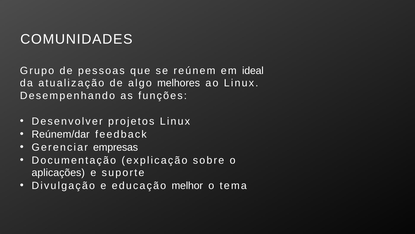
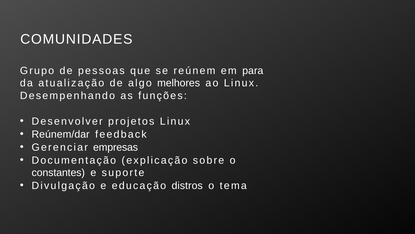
ideal: ideal -> para (253, 70)
aplicações: aplicações -> constantes (58, 172)
melhor: melhor -> distros (187, 185)
